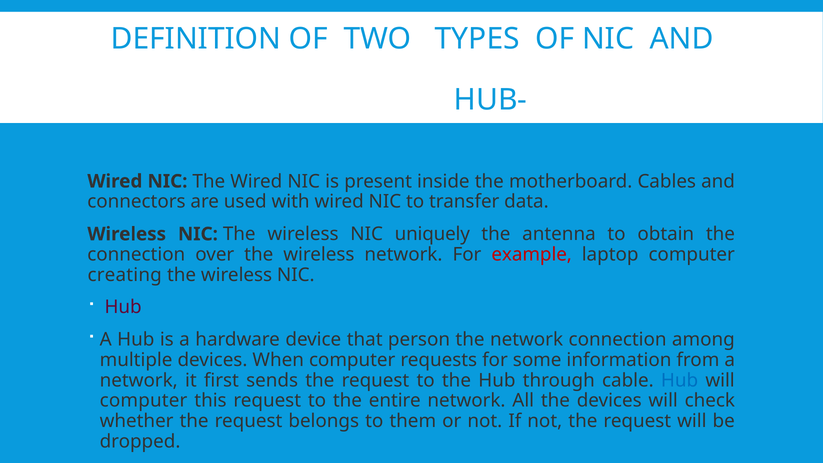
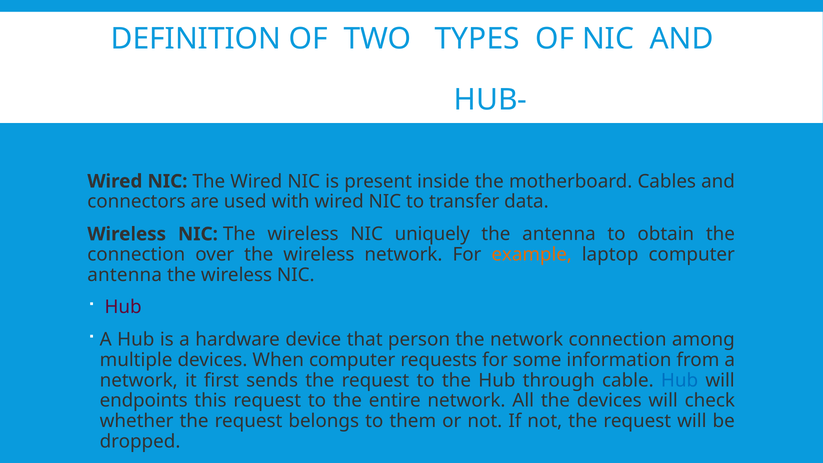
example colour: red -> orange (532, 254)
creating: creating -> antenna (125, 275)
computer: computer -> endpoints (144, 401)
